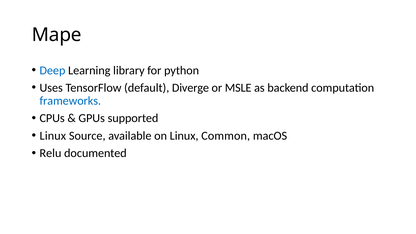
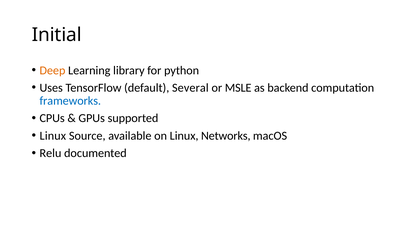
Mape: Mape -> Initial (57, 35)
Deep colour: blue -> orange (52, 70)
Diverge: Diverge -> Several (190, 88)
Common: Common -> Networks (226, 136)
